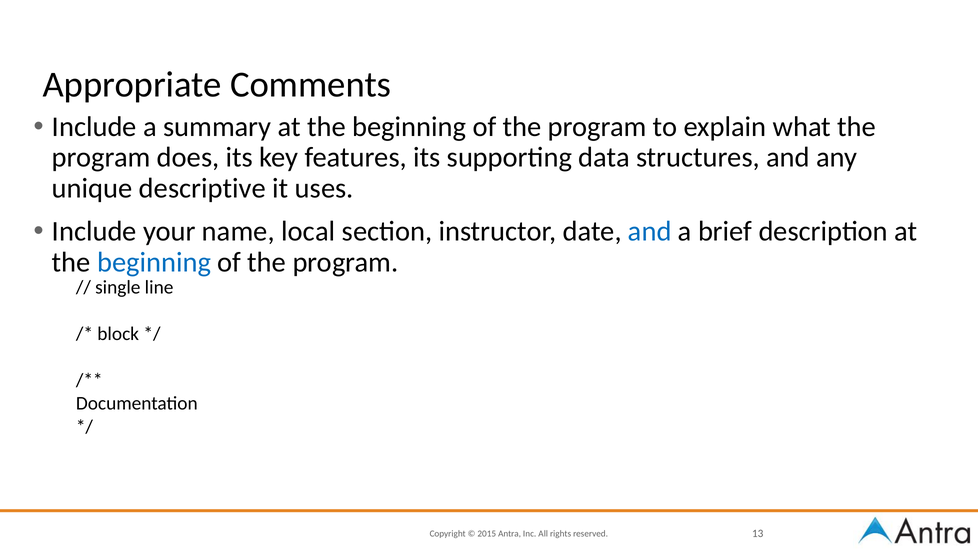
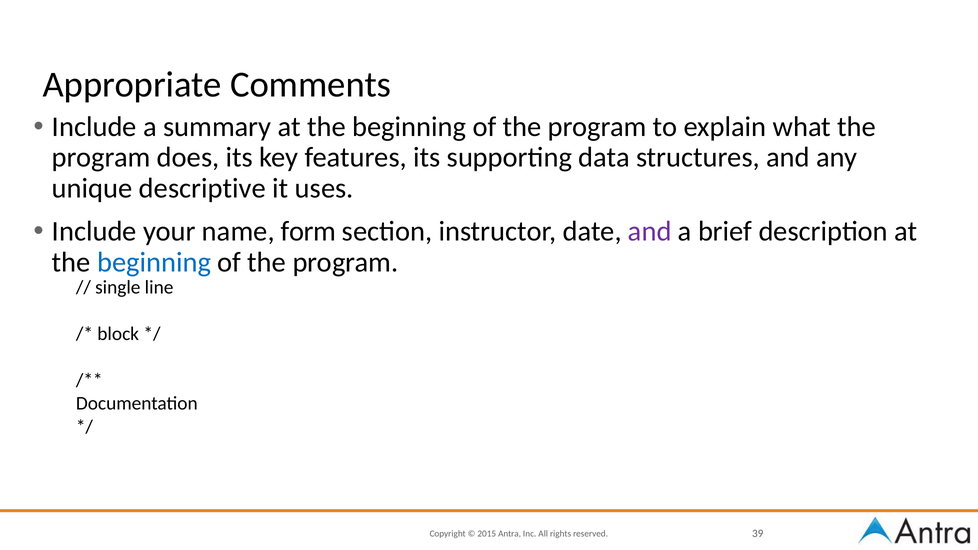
local: local -> form (308, 232)
and colour: blue -> purple (650, 232)
13: 13 -> 39 (758, 534)
